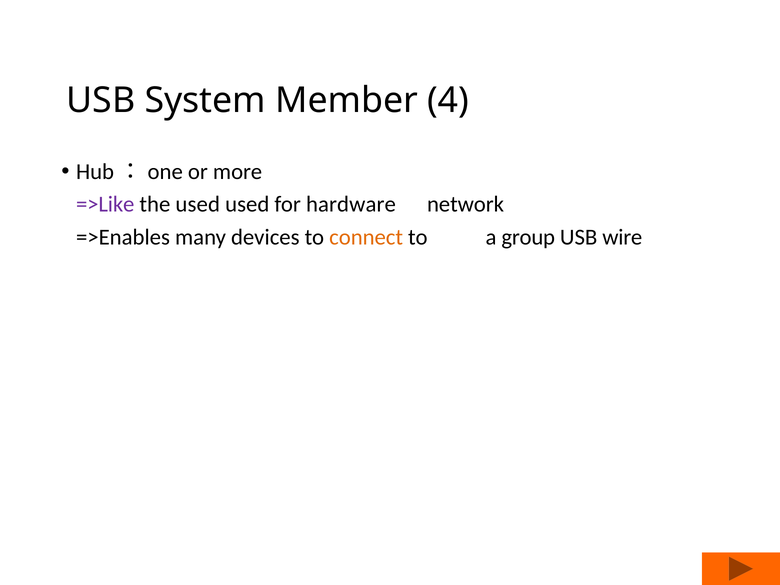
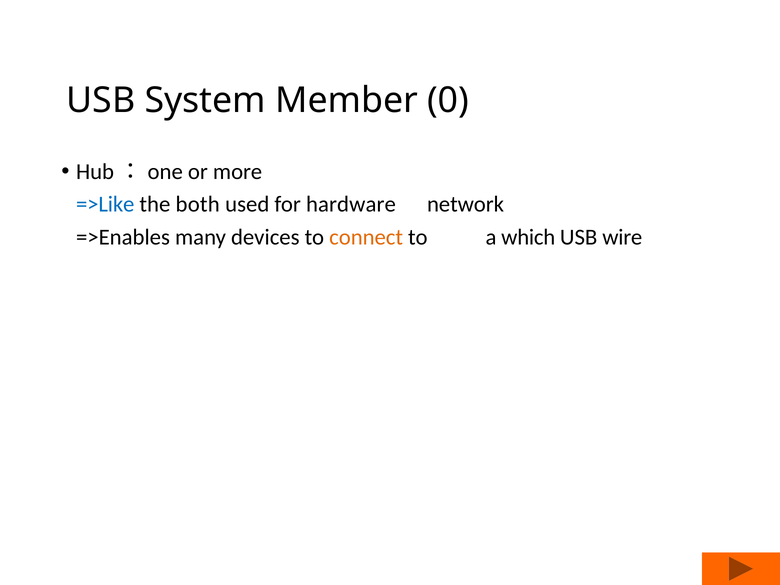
4: 4 -> 0 (448, 101)
=>Like colour: purple -> blue (105, 204)
the used: used -> both (198, 204)
group: group -> which (528, 237)
